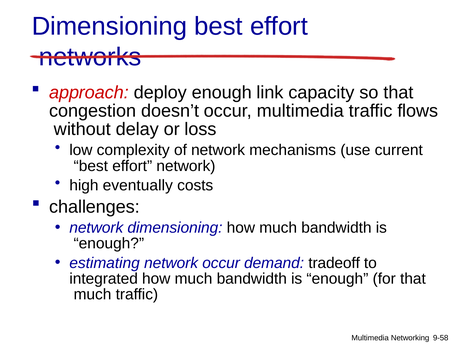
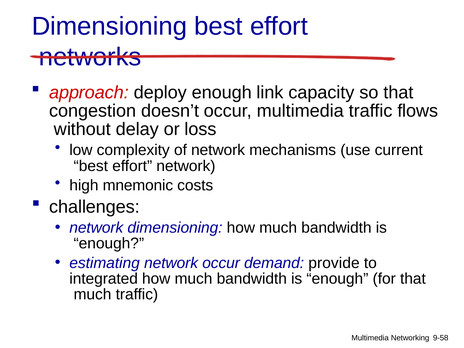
eventually: eventually -> mnemonic (138, 185)
tradeoff: tradeoff -> provide (334, 263)
